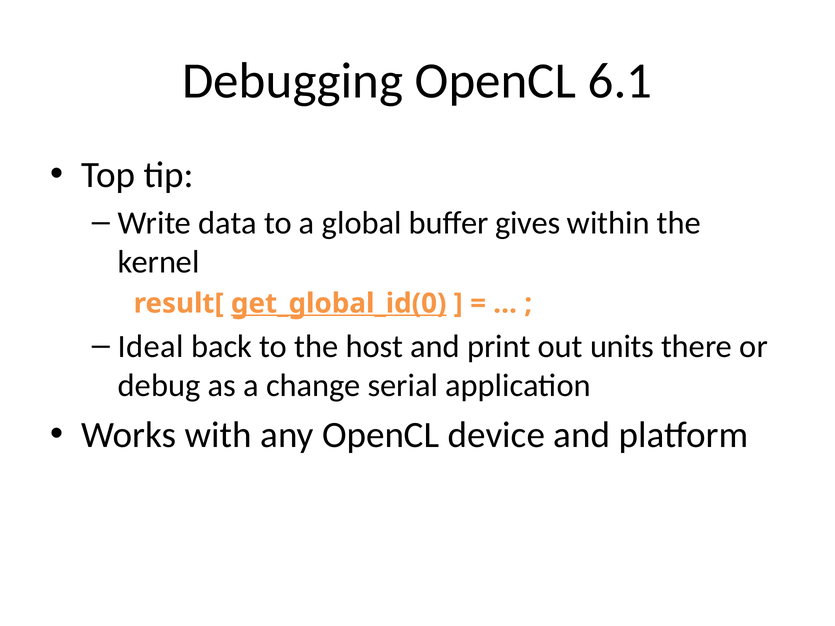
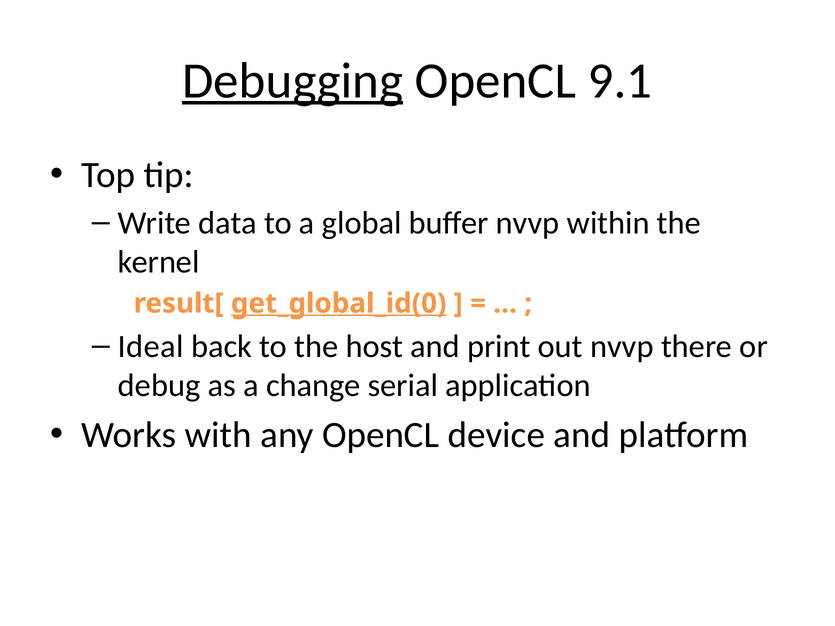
Debugging underline: none -> present (293, 81)
6.1: 6.1 -> 9.1 (620, 81)
buffer gives: gives -> nvvp (528, 223)
out units: units -> nvvp (622, 347)
